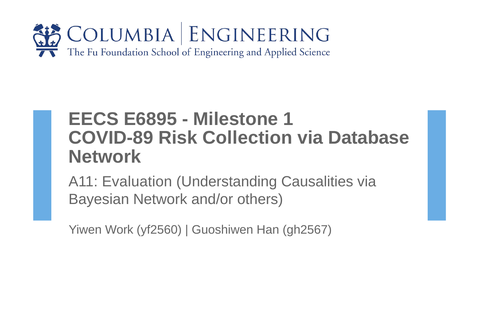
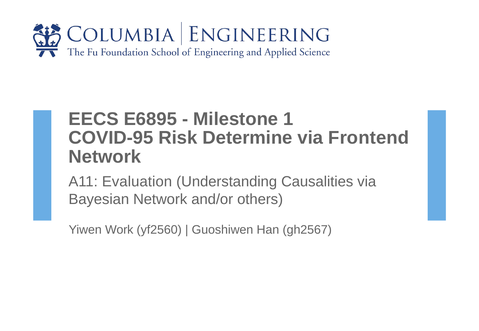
COVID-89: COVID-89 -> COVID-95 (111, 138)
Collection: Collection -> Determine (247, 138)
Database: Database -> Frontend (369, 138)
